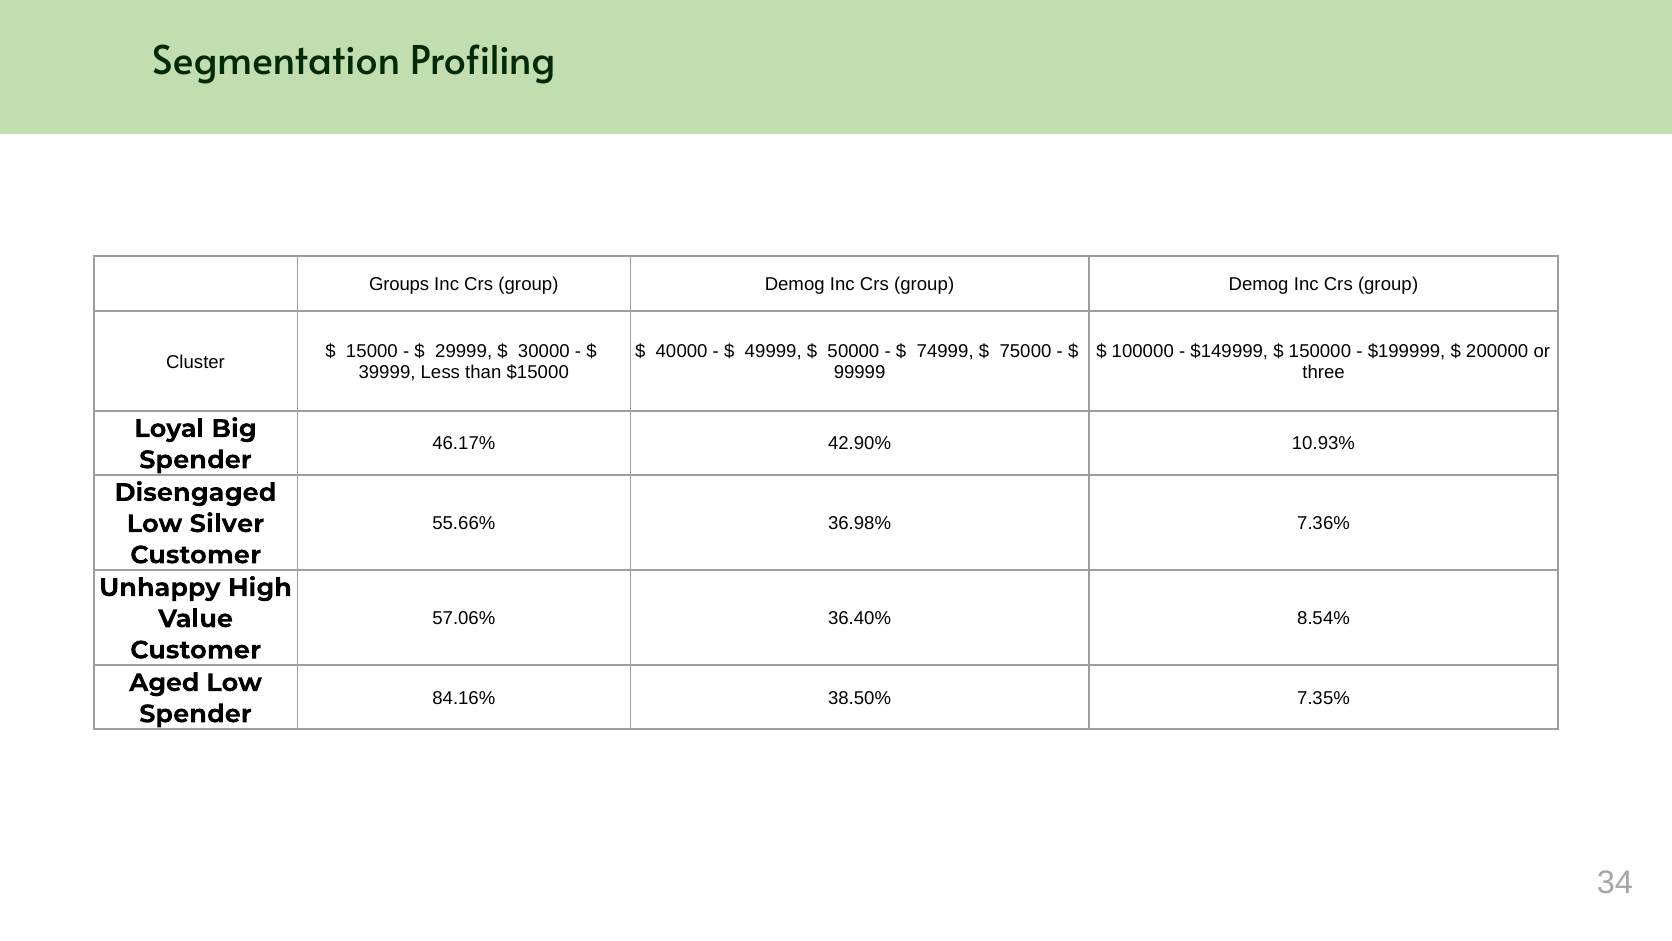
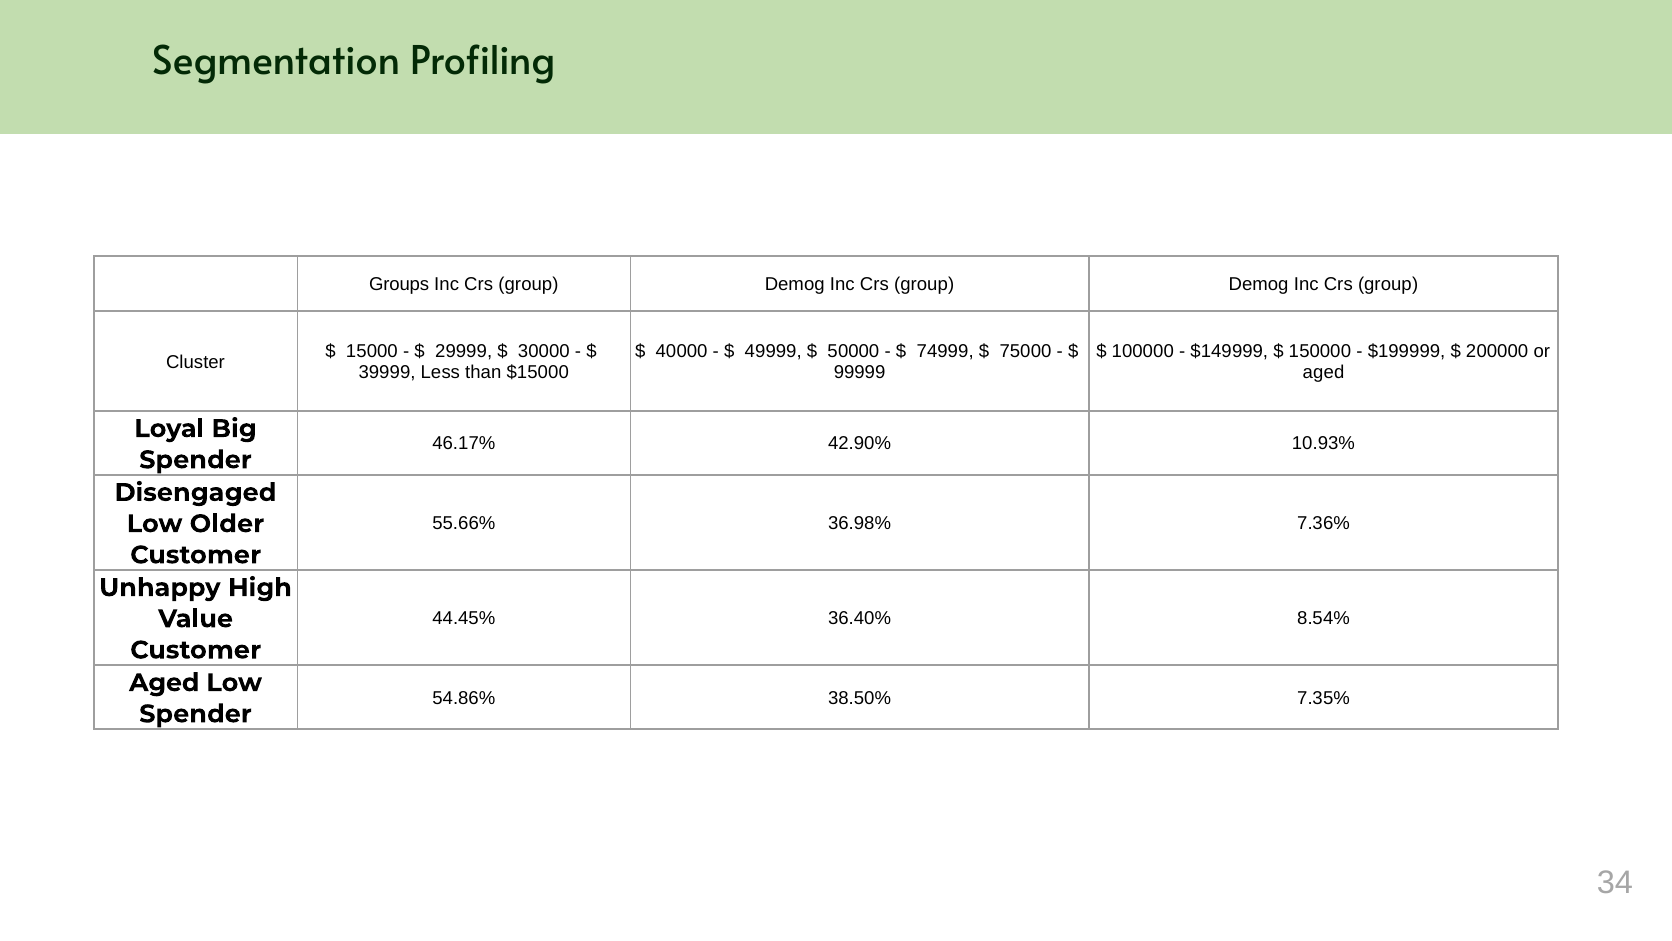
three: three -> aged (1323, 372)
Silver: Silver -> Older (227, 524)
57.06%: 57.06% -> 44.45% (464, 618)
84.16%: 84.16% -> 54.86% (464, 698)
